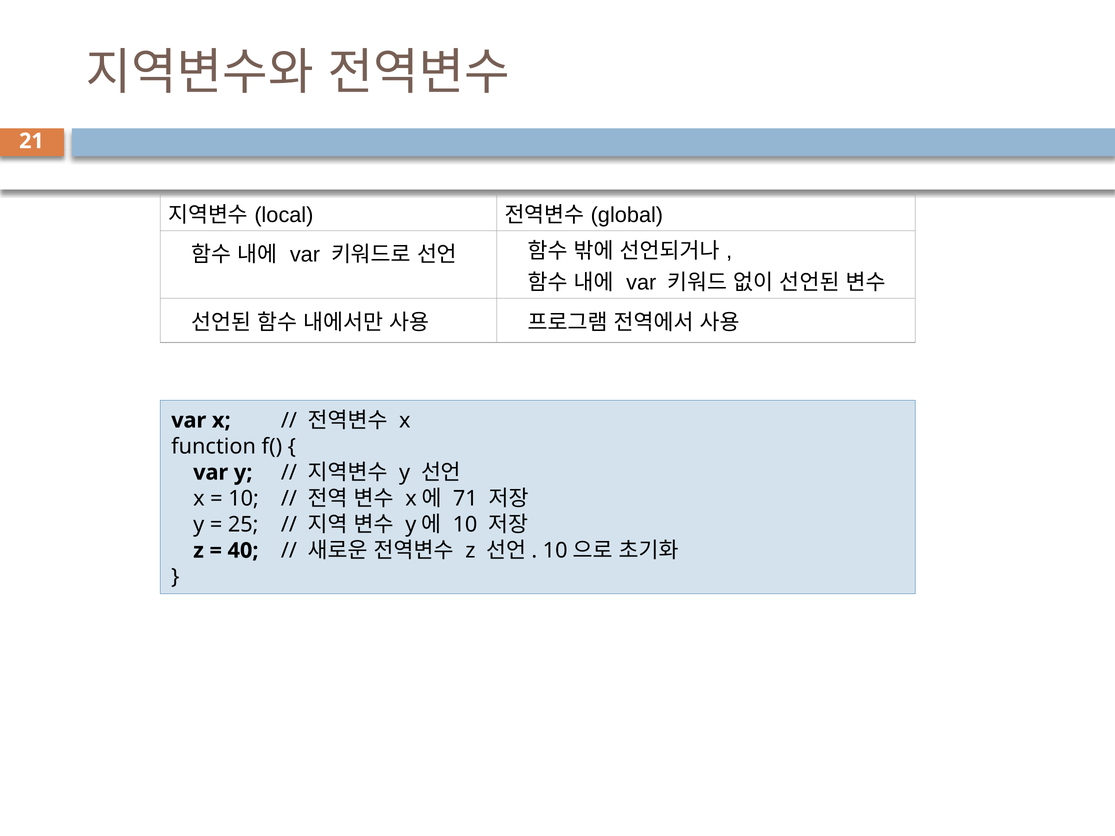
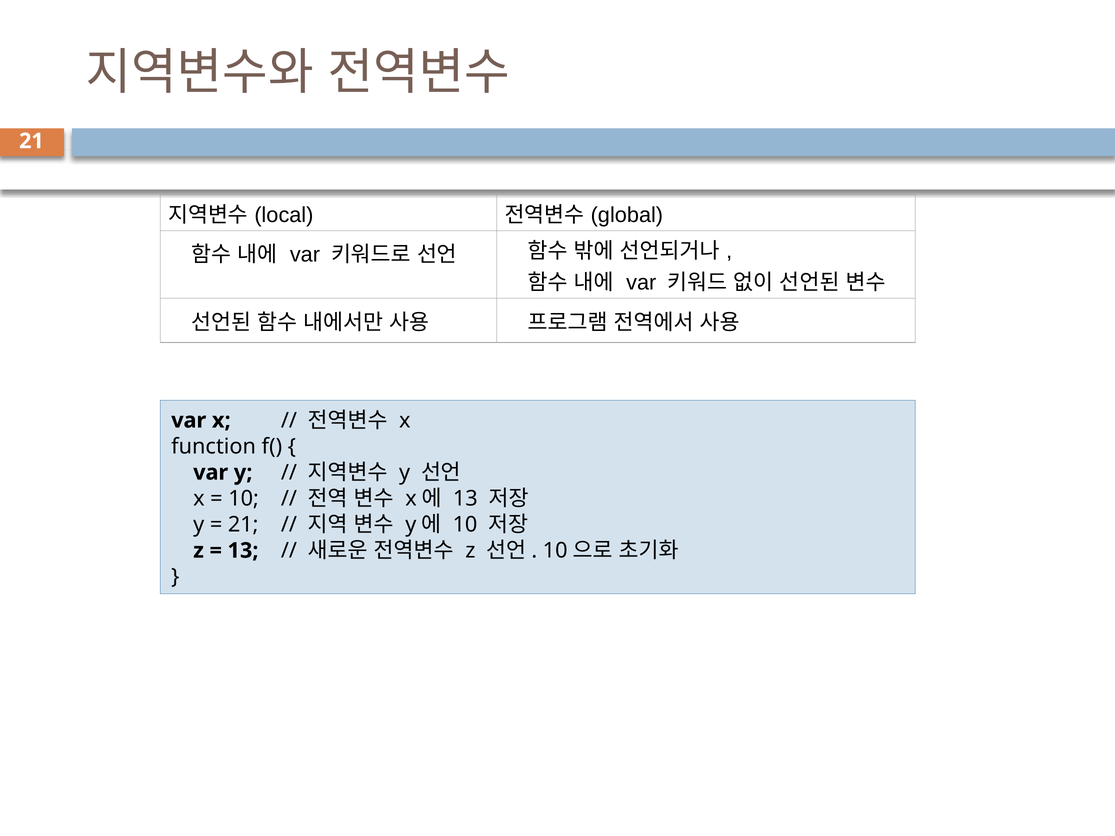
71: 71 -> 13 (465, 499)
25: 25 -> 21 (243, 525)
40: 40 -> 13 (243, 551)
